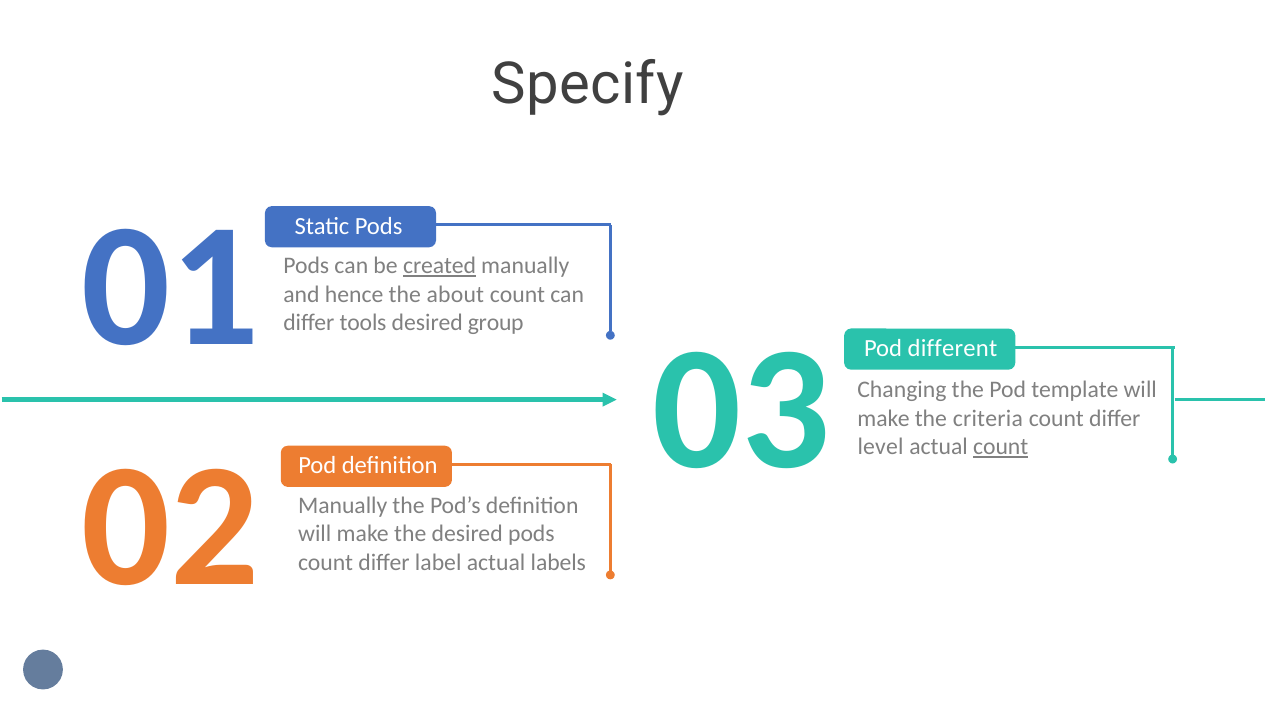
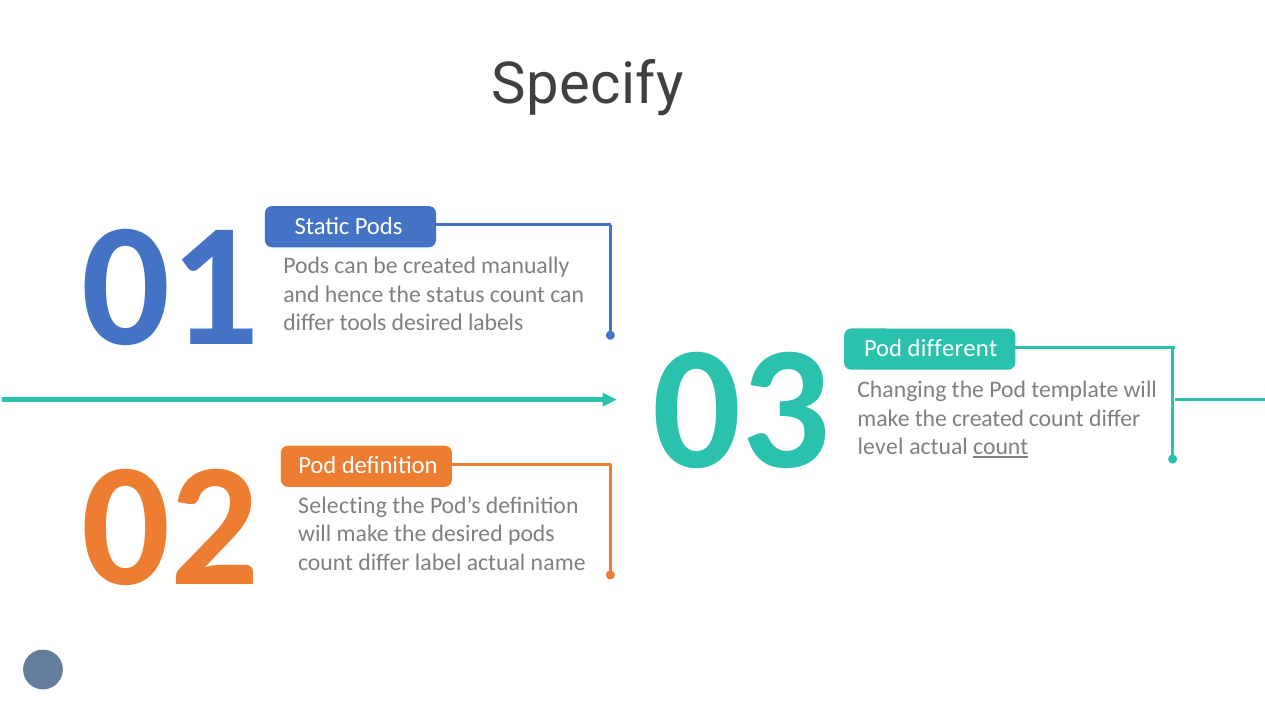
created underline: present -> none (440, 266)
about: about -> status (455, 294)
group: group -> labels (496, 323)
the criteria: criteria -> created (988, 418)
Manually: Manually -> Selecting (343, 505)
labels: labels -> name (558, 562)
